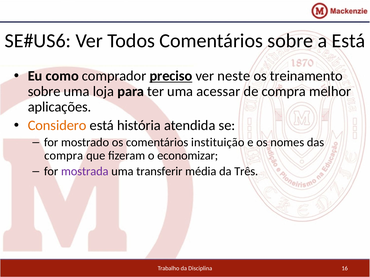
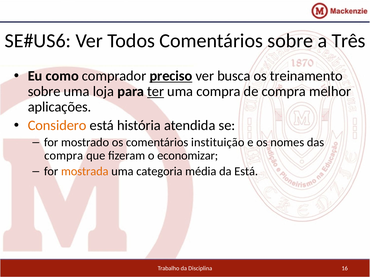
a Está: Está -> Três (348, 41)
neste: neste -> busca (234, 76)
ter underline: none -> present (156, 92)
uma acessar: acessar -> compra (218, 92)
mostrada colour: purple -> orange (85, 172)
transferir: transferir -> categoria (159, 172)
da Três: Três -> Está (246, 172)
